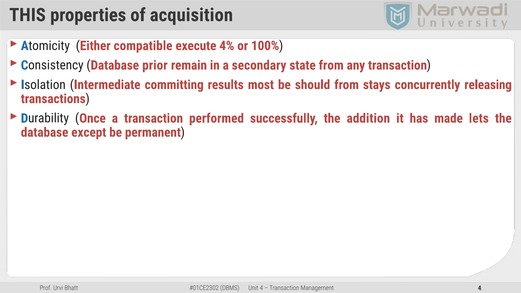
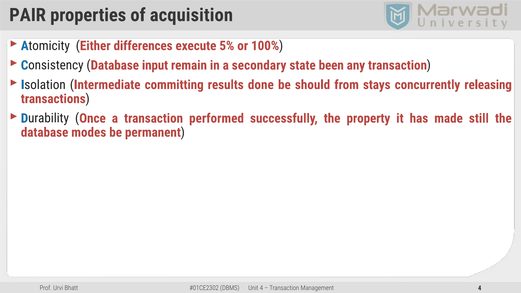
THIS: THIS -> PAIR (28, 15)
compatible: compatible -> differences (143, 46)
4%: 4% -> 5% (227, 46)
prior: prior -> input (155, 65)
state from: from -> been (331, 65)
most: most -> done (261, 85)
addition: addition -> property (368, 118)
lets: lets -> still (479, 118)
except: except -> modes (89, 132)
